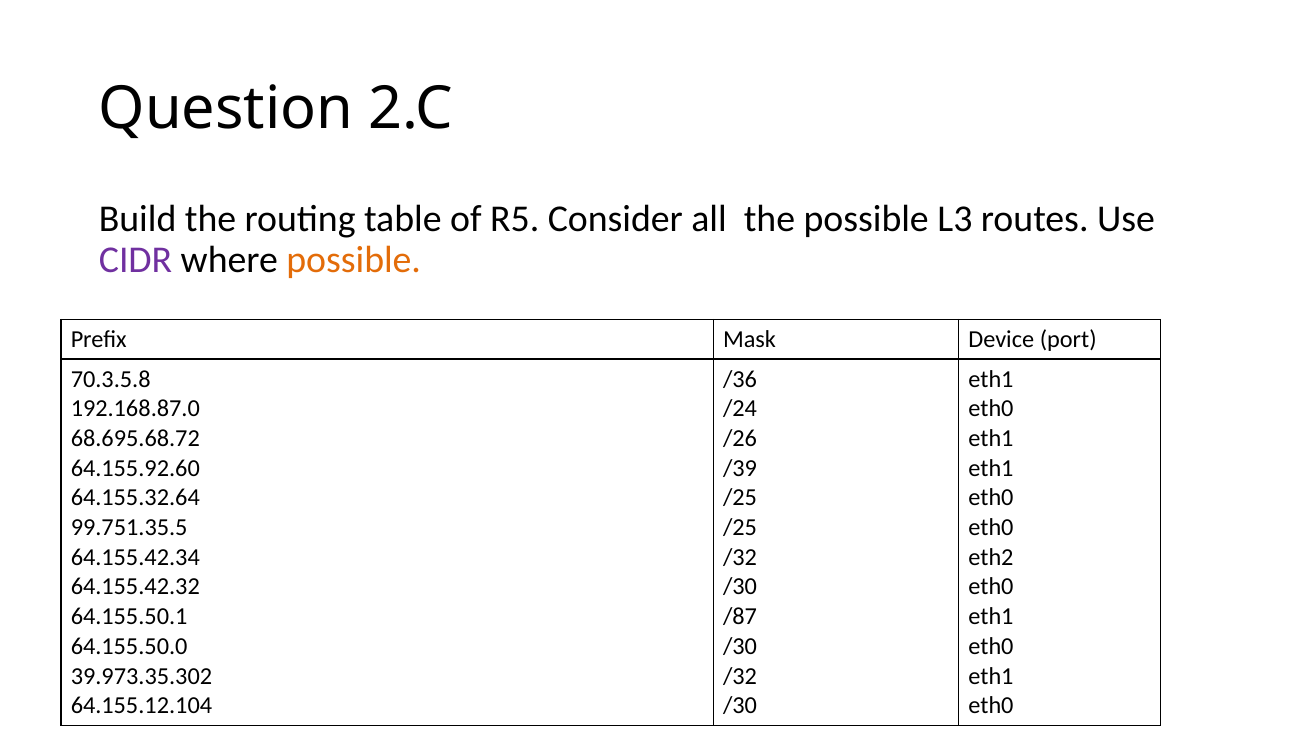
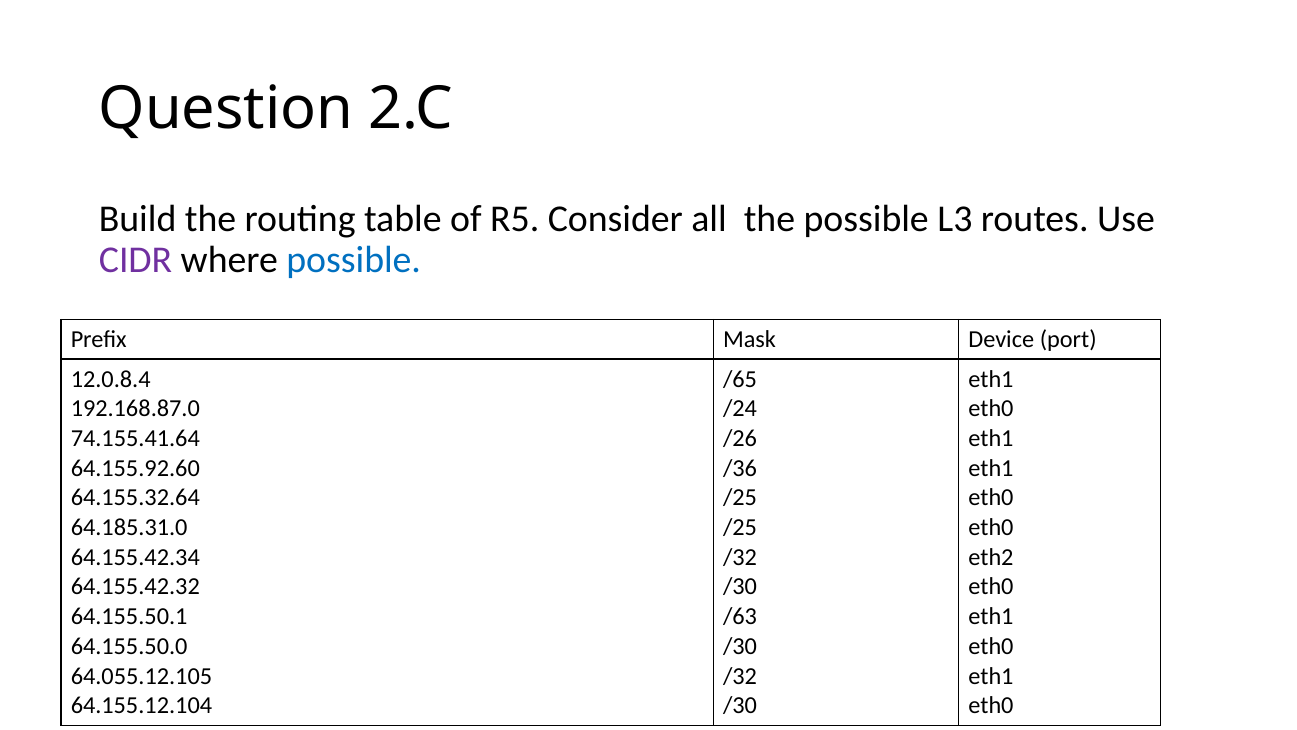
possible colour: orange -> blue (354, 260)
70.3.5.8: 70.3.5.8 -> 12.0.8.4 (111, 379)
/36: /36 -> /65 (740, 379)
68.695.68.72: 68.695.68.72 -> 74.155.41.64 (135, 438)
/39: /39 -> /36 (740, 468)
99.751.35.5: 99.751.35.5 -> 64.185.31.0 (129, 527)
/87: /87 -> /63 (740, 616)
39.973.35.302: 39.973.35.302 -> 64.055.12.105 (141, 676)
